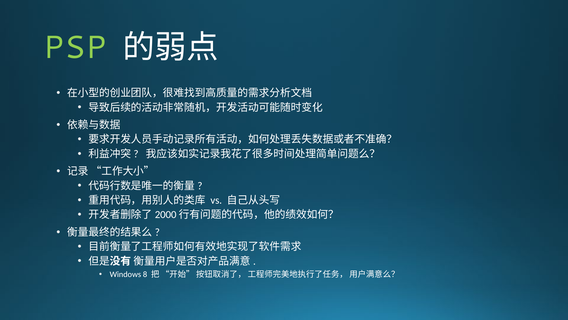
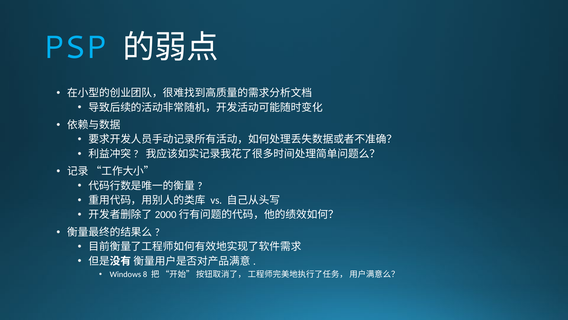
PSP colour: light green -> light blue (75, 48)
